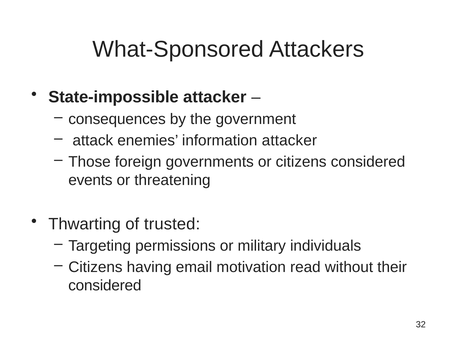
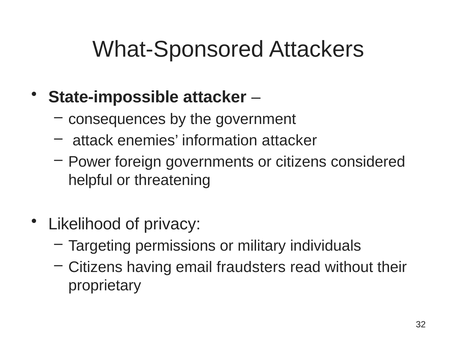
Those: Those -> Power (90, 162)
events: events -> helpful (90, 180)
Thwarting: Thwarting -> Likelihood (85, 224)
trusted: trusted -> privacy (172, 224)
motivation: motivation -> fraudsters (251, 267)
considered: considered -> proprietary (105, 285)
